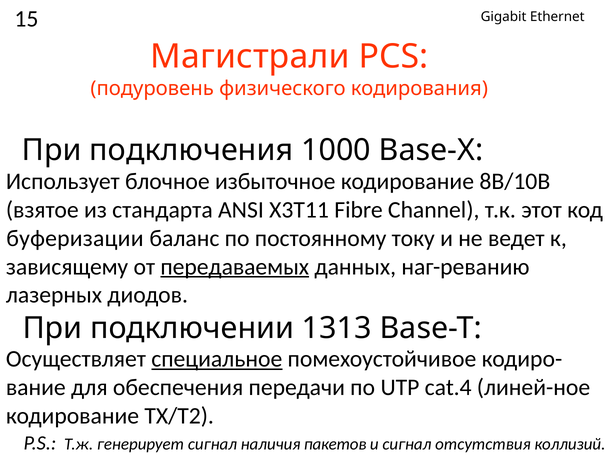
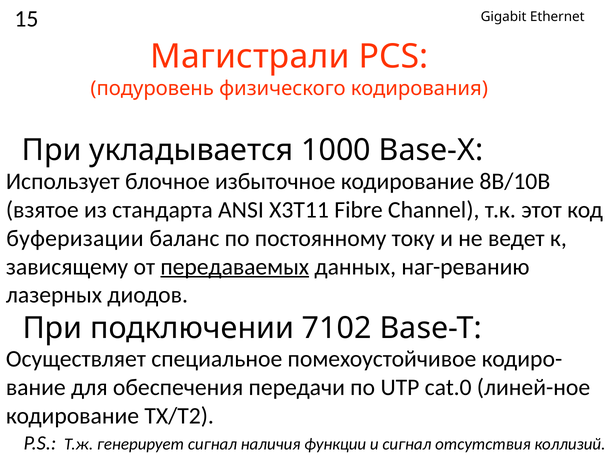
подключения: подключения -> укладывается (191, 150)
1313: 1313 -> 7102 (337, 328)
специальное underline: present -> none (217, 359)
cat.4: cat.4 -> cat.0 (448, 387)
пакетов: пакетов -> функции (335, 444)
